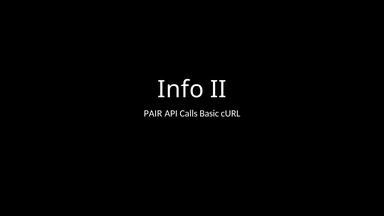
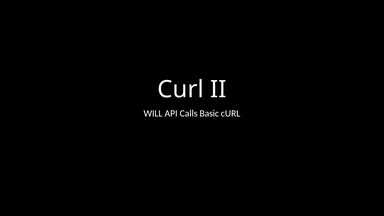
Info: Info -> Curl (181, 89)
PAIR: PAIR -> WILL (153, 113)
